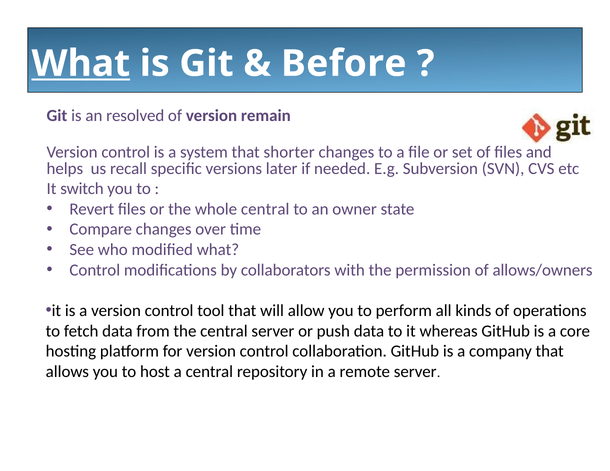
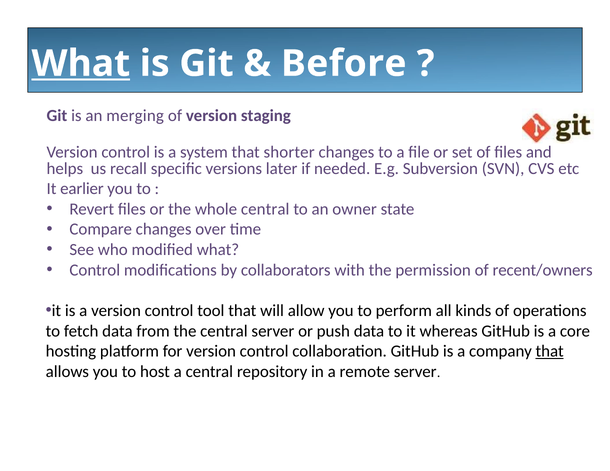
resolved: resolved -> merging (135, 116)
remain: remain -> staging (266, 116)
switch: switch -> earlier (82, 189)
allows/owners: allows/owners -> recent/owners (543, 270)
that underline: none -> present (550, 352)
